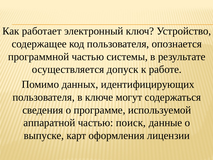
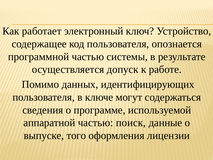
карт: карт -> того (76, 135)
